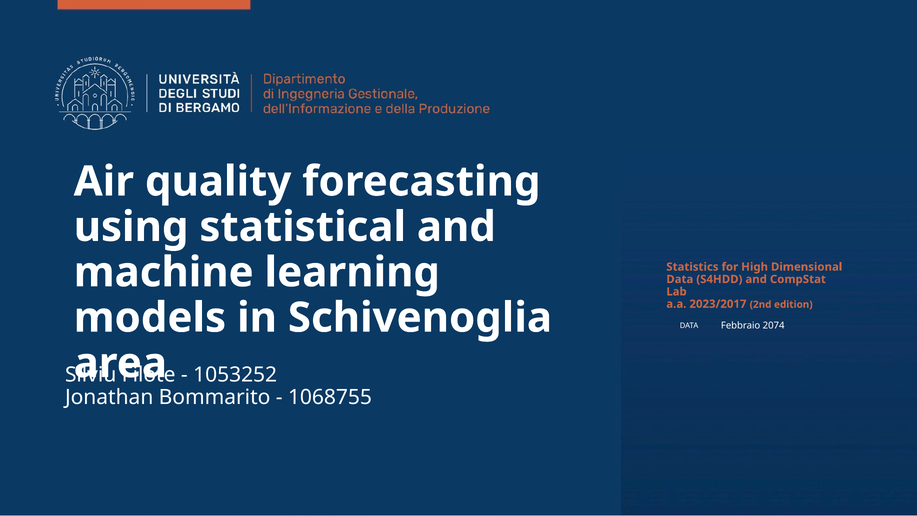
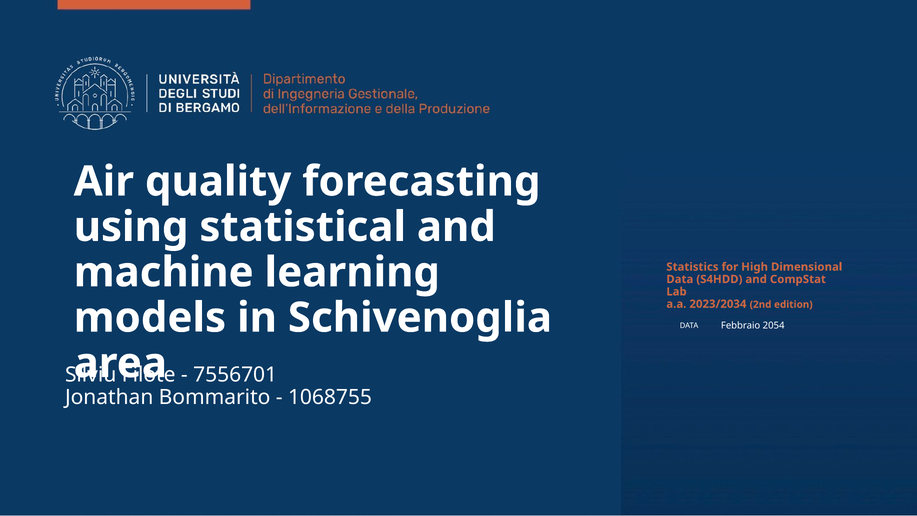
2023/2017: 2023/2017 -> 2023/2034 (718, 304)
2074: 2074 -> 2054 (774, 326)
1053252: 1053252 -> 7556701 (235, 375)
